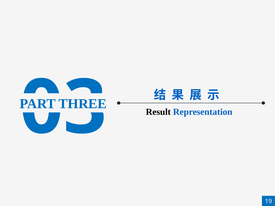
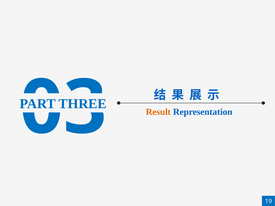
Result colour: black -> orange (158, 112)
